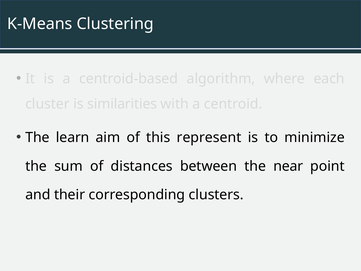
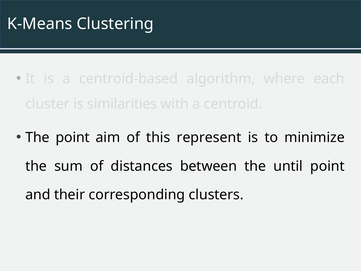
The learn: learn -> point (73, 137)
near: near -> until (288, 166)
